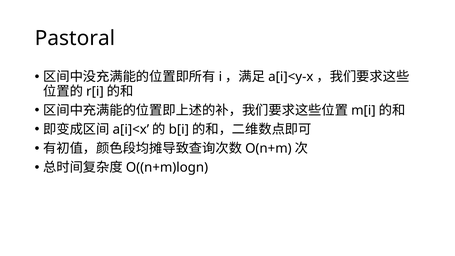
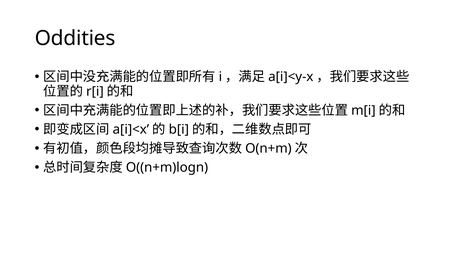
Pastoral: Pastoral -> Oddities (75, 38)
